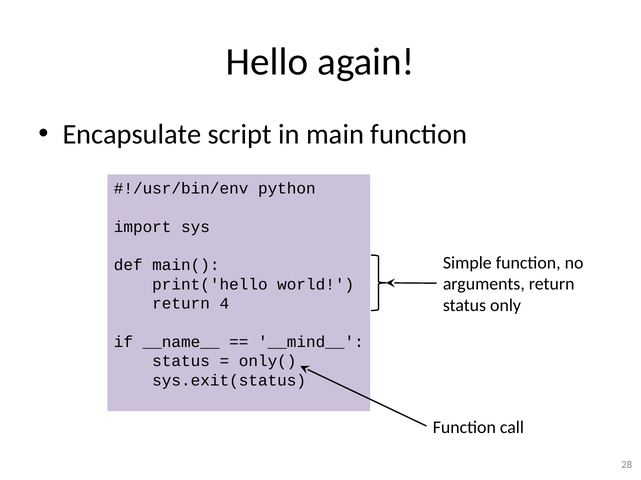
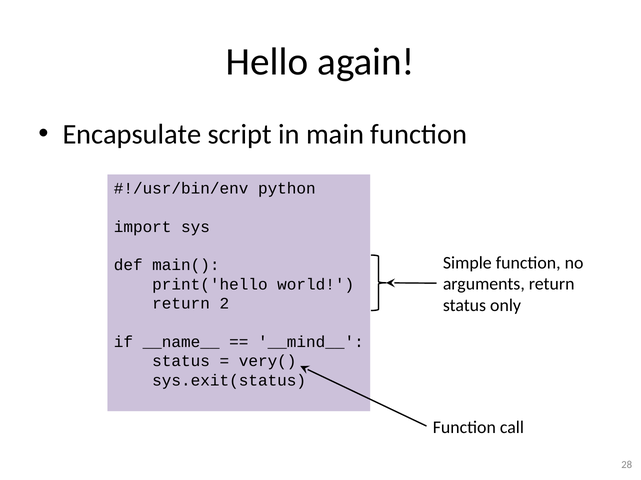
4: 4 -> 2 (224, 304)
only(: only( -> very( (268, 362)
